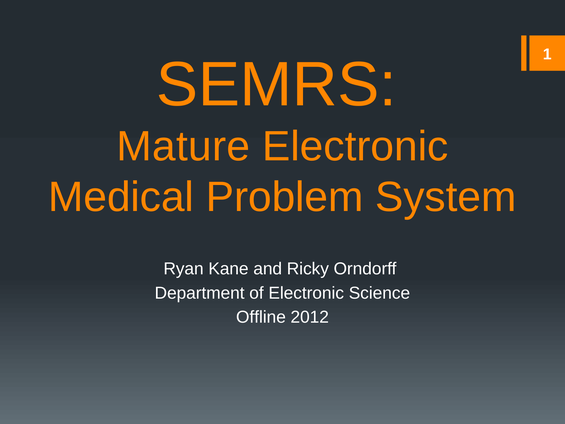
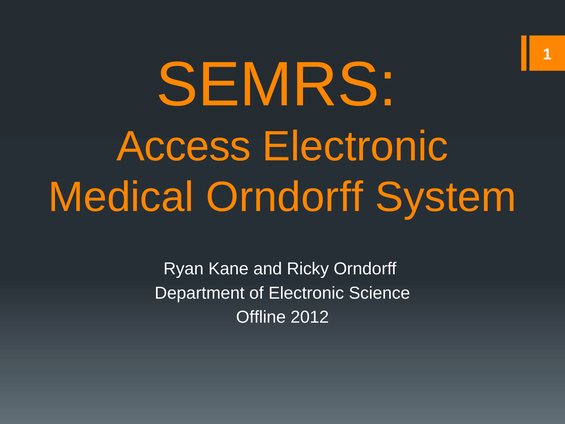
Mature: Mature -> Access (184, 146)
Medical Problem: Problem -> Orndorff (284, 197)
